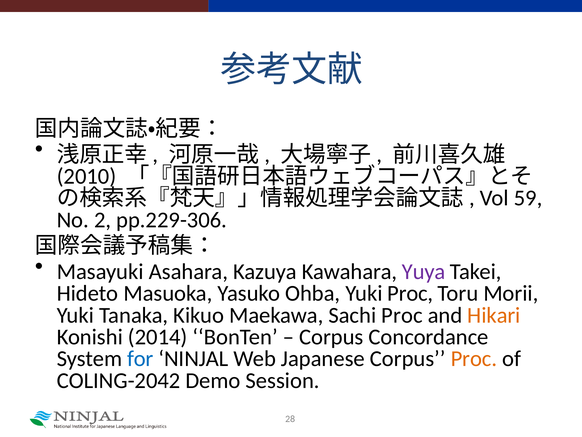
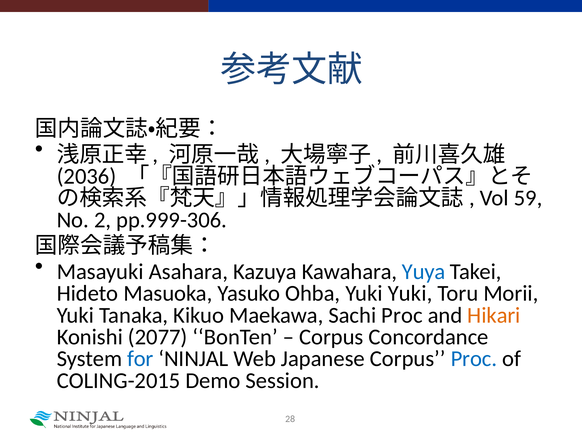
2010: 2010 -> 2036 (87, 176)
pp.229-306: pp.229-306 -> pp.999-306 (172, 220)
Yuya colour: purple -> blue (424, 271)
Yuki Proc: Proc -> Yuki (410, 293)
2014: 2014 -> 2077 (158, 337)
Proc colour: orange -> blue (474, 358)
COLING-2042: COLING-2042 -> COLING-2015 (119, 380)
